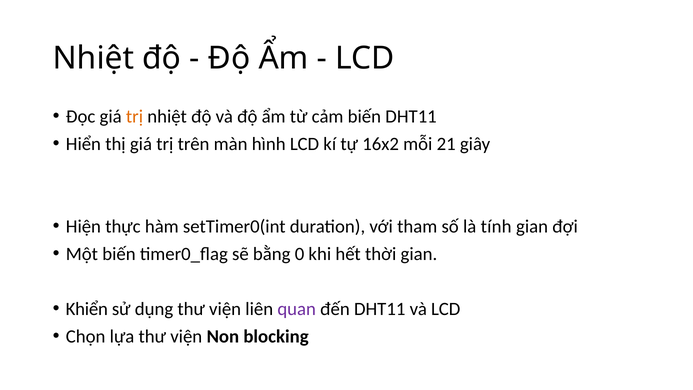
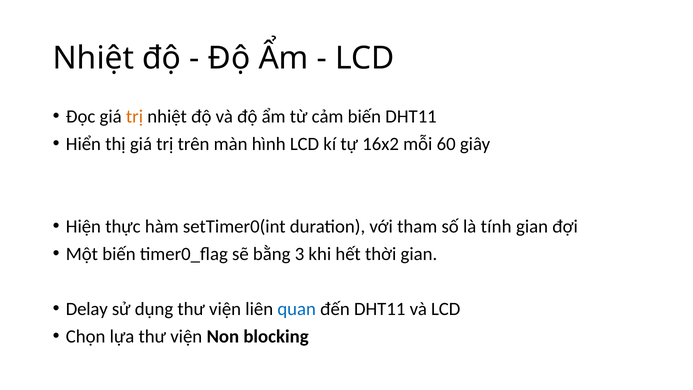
21: 21 -> 60 (446, 144)
0: 0 -> 3 (299, 254)
Khiển: Khiển -> Delay (87, 309)
quan colour: purple -> blue (297, 309)
